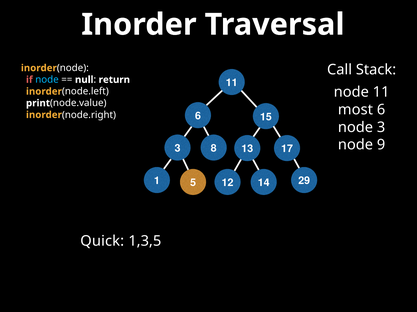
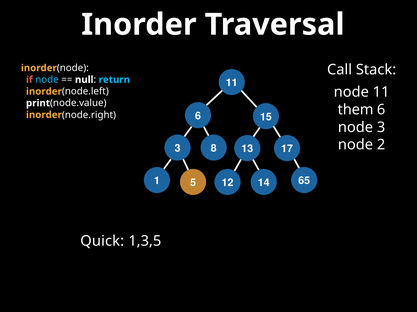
return colour: white -> light blue (114, 80)
most: most -> them (356, 110)
9: 9 -> 2 (381, 145)
29: 29 -> 65 (304, 181)
